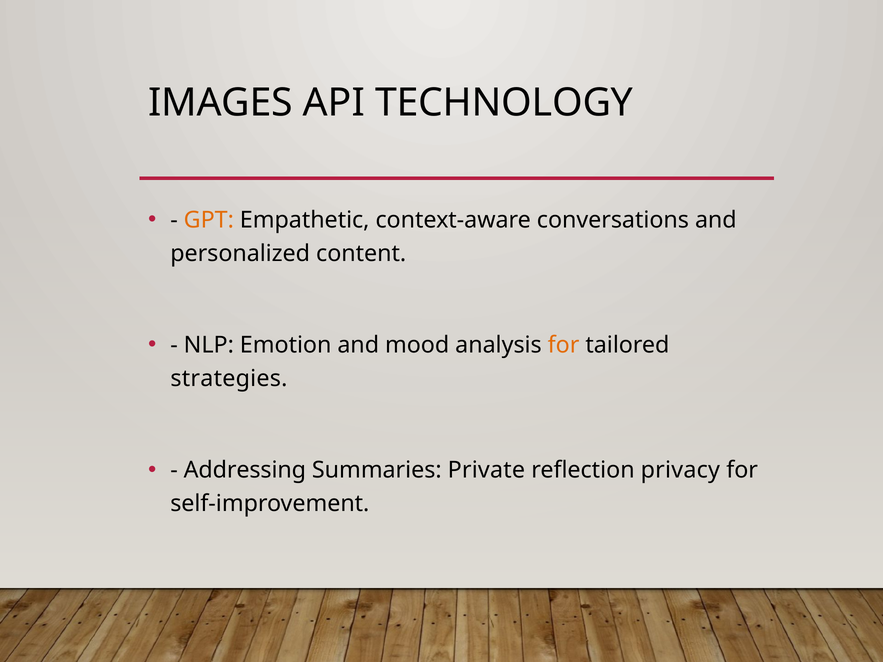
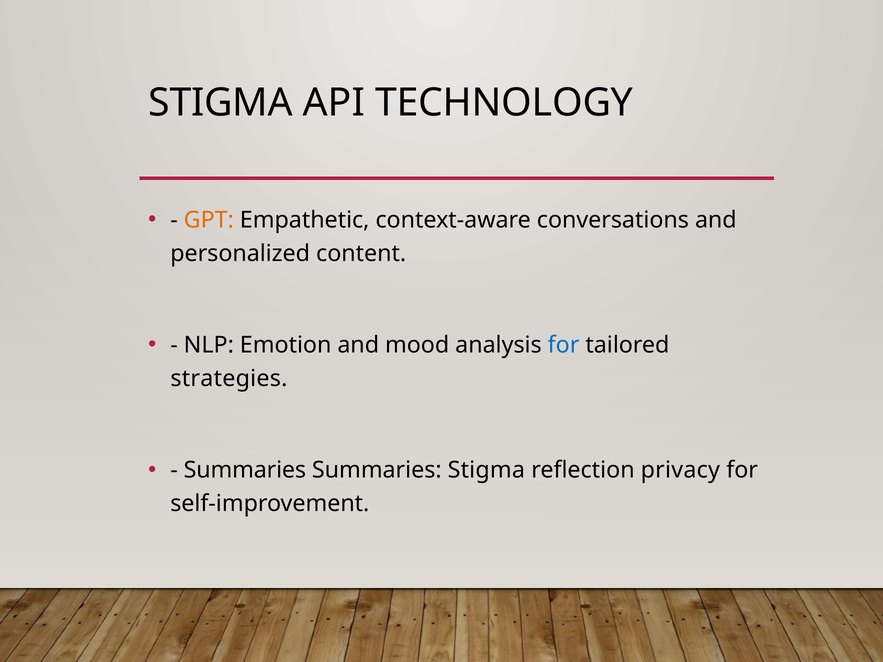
IMAGES: IMAGES -> STIGMA (221, 103)
for colour: orange -> blue (564, 345)
Addressing: Addressing -> Summaries (245, 470)
Summaries Private: Private -> Stigma (486, 470)
